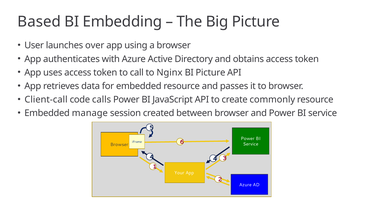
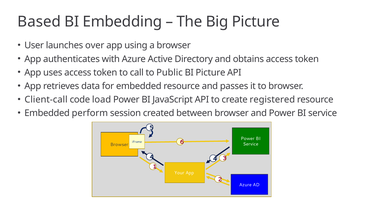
Nginx: Nginx -> Public (170, 72)
calls: calls -> load (102, 100)
commonly: commonly -> registered (272, 100)
manage: manage -> perform (90, 113)
